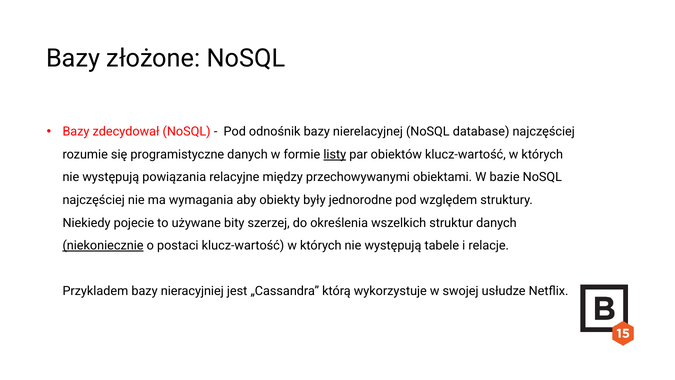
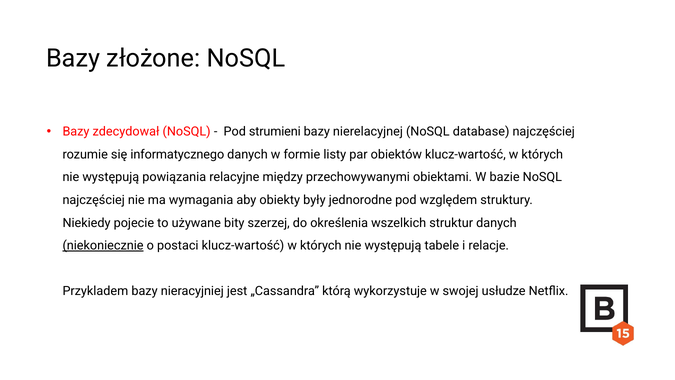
odnośnik: odnośnik -> strumieni (275, 132)
programistyczne: programistyczne -> informatycznego (177, 154)
listy underline: present -> none (335, 154)
